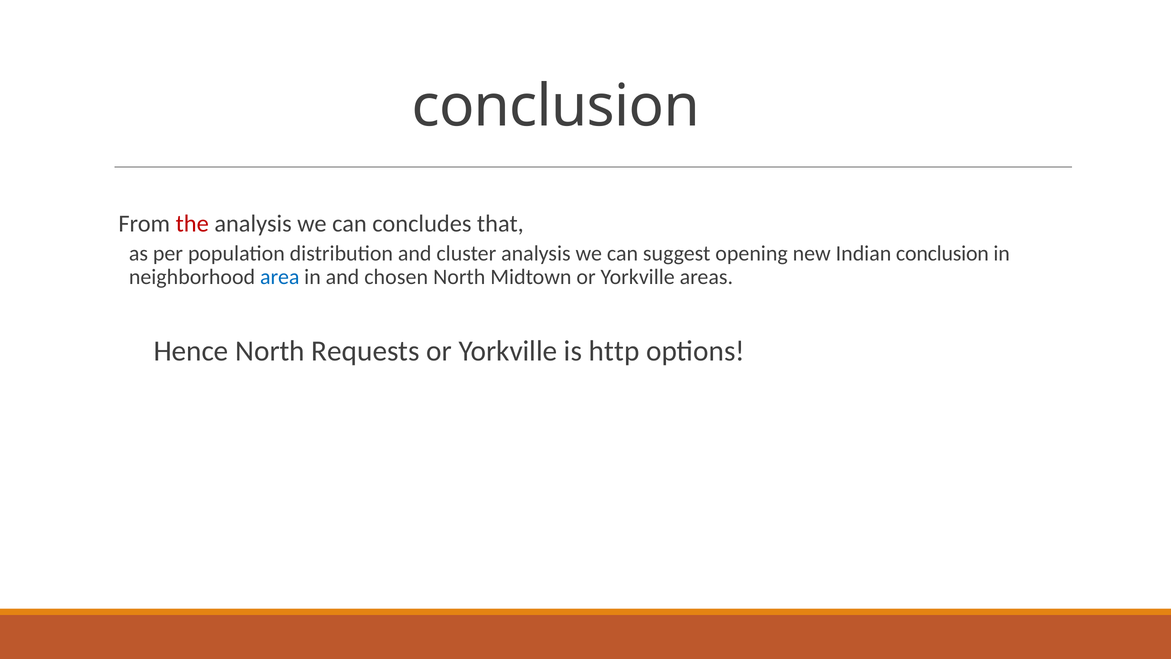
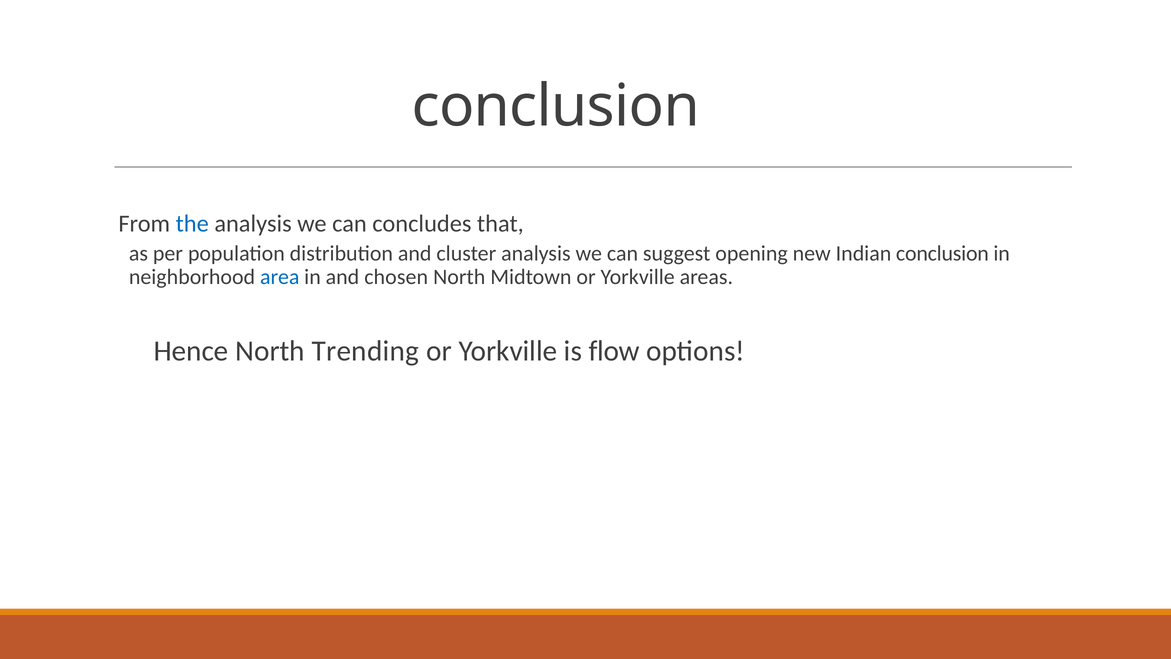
the colour: red -> blue (192, 223)
Requests: Requests -> Trending (365, 351)
http: http -> flow (614, 351)
